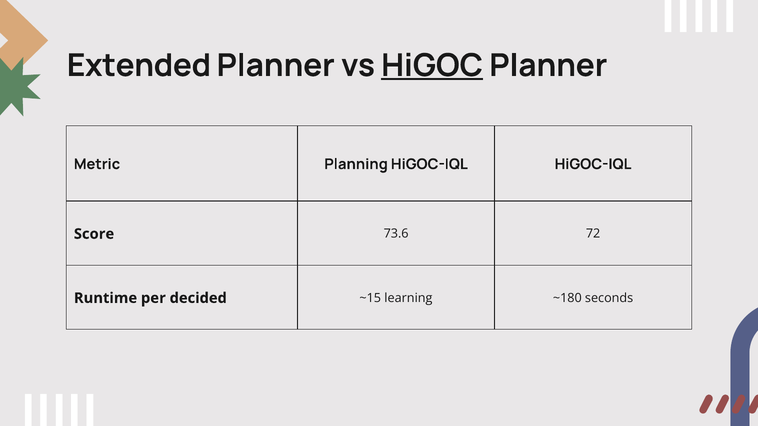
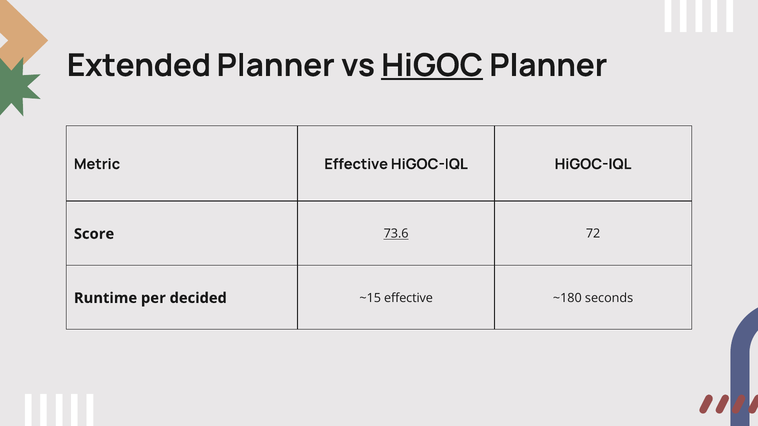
Metric Planning: Planning -> Effective (356, 164)
73.6 underline: none -> present (396, 234)
~15 learning: learning -> effective (408, 298)
